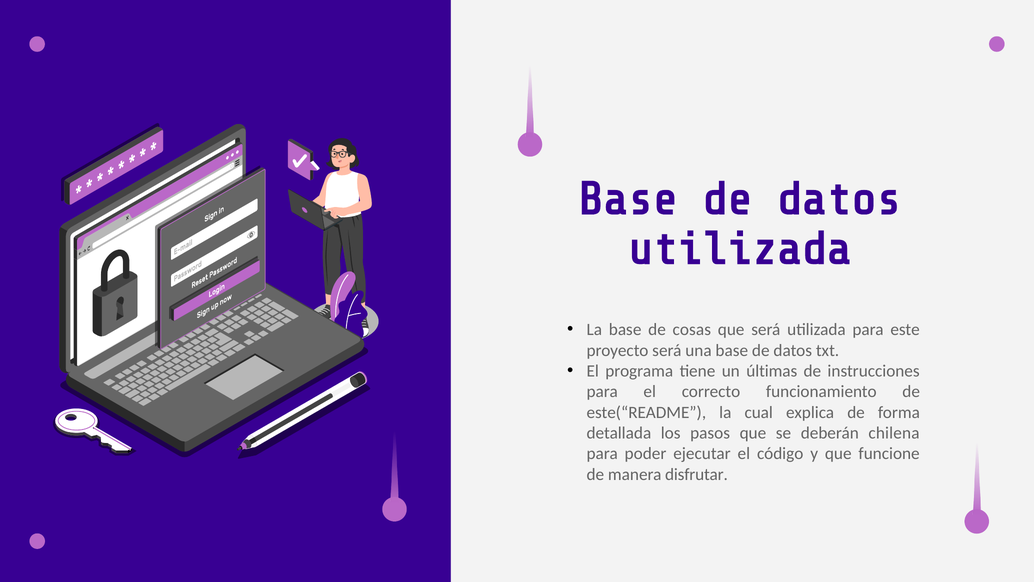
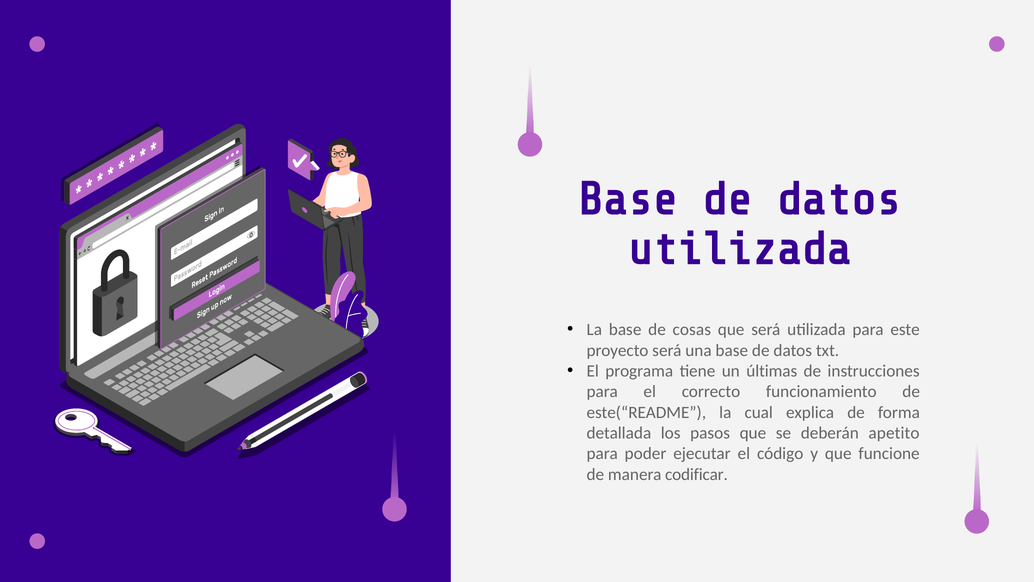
chilena: chilena -> apetito (894, 433)
disfrutar: disfrutar -> codificar (696, 474)
